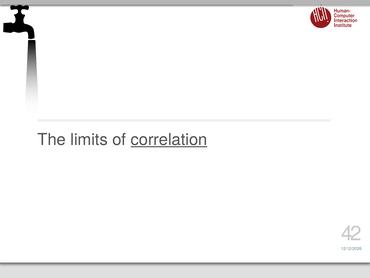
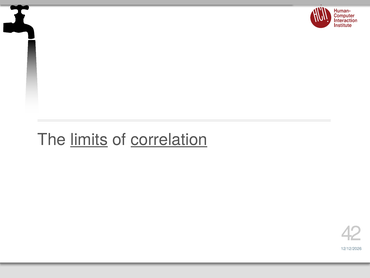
limits underline: none -> present (89, 139)
